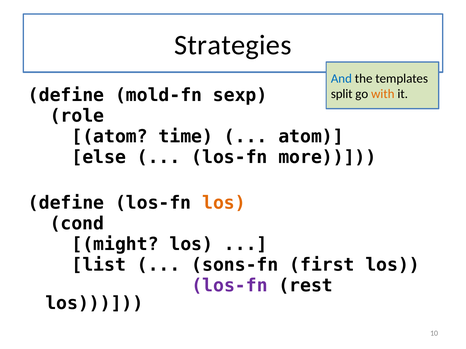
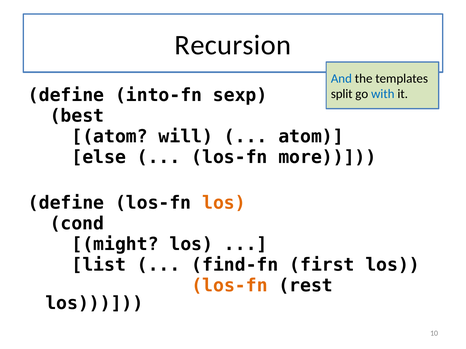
Strategies: Strategies -> Recursion (233, 45)
mold-fn: mold-fn -> into-fn (159, 95)
with colour: orange -> blue (383, 94)
role: role -> best (77, 116)
time: time -> will (186, 137)
sons-fn: sons-fn -> find-fn (235, 265)
los-fn colour: purple -> orange (229, 286)
